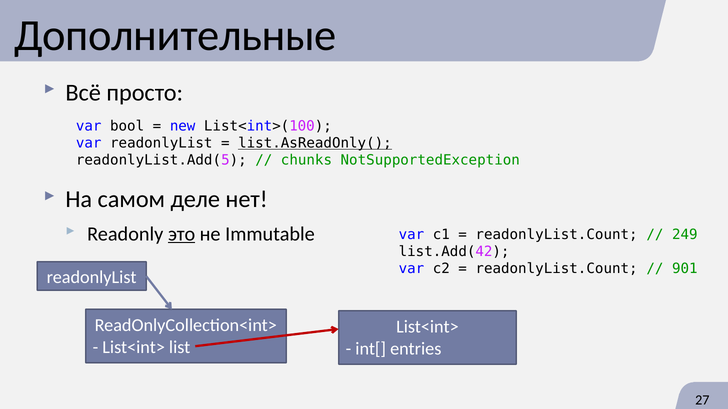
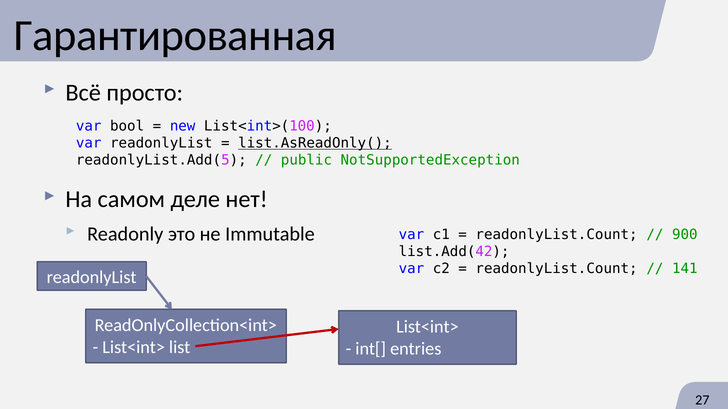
Дополнительные: Дополнительные -> Гарантированная (175, 36)
chunks: chunks -> public (306, 160)
это underline: present -> none (182, 234)
249: 249 -> 900 (685, 235)
901: 901 -> 141 (685, 269)
